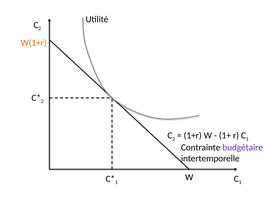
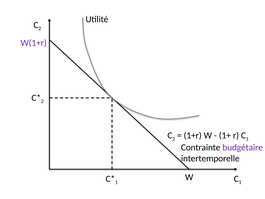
W(1+r colour: orange -> purple (34, 43)
